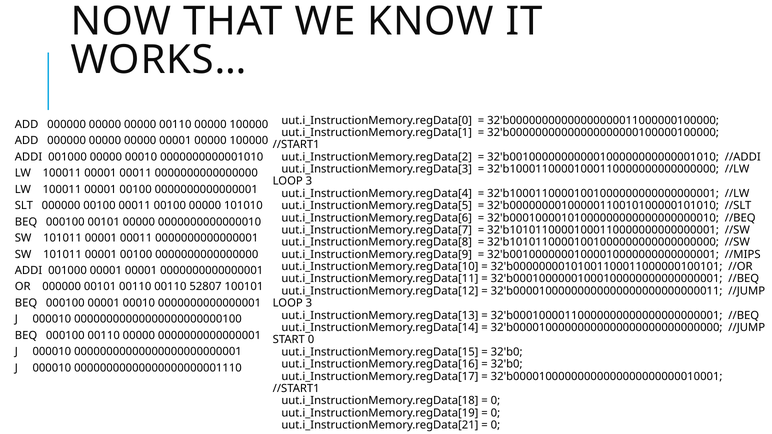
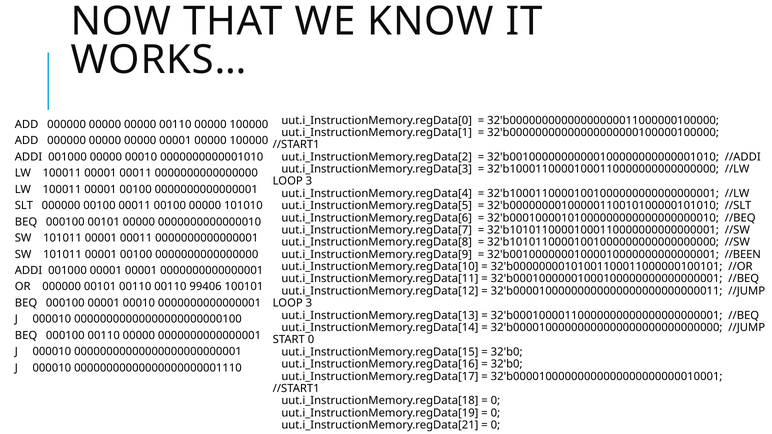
//MIPS: //MIPS -> //BEEN (743, 255)
52807: 52807 -> 99406 (206, 287)
